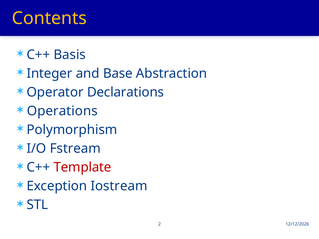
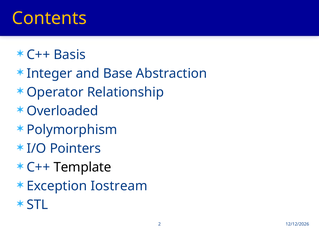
Declarations: Declarations -> Relationship (126, 92)
Operations: Operations -> Overloaded (62, 111)
Fstream: Fstream -> Pointers (75, 149)
Template colour: red -> black (83, 167)
